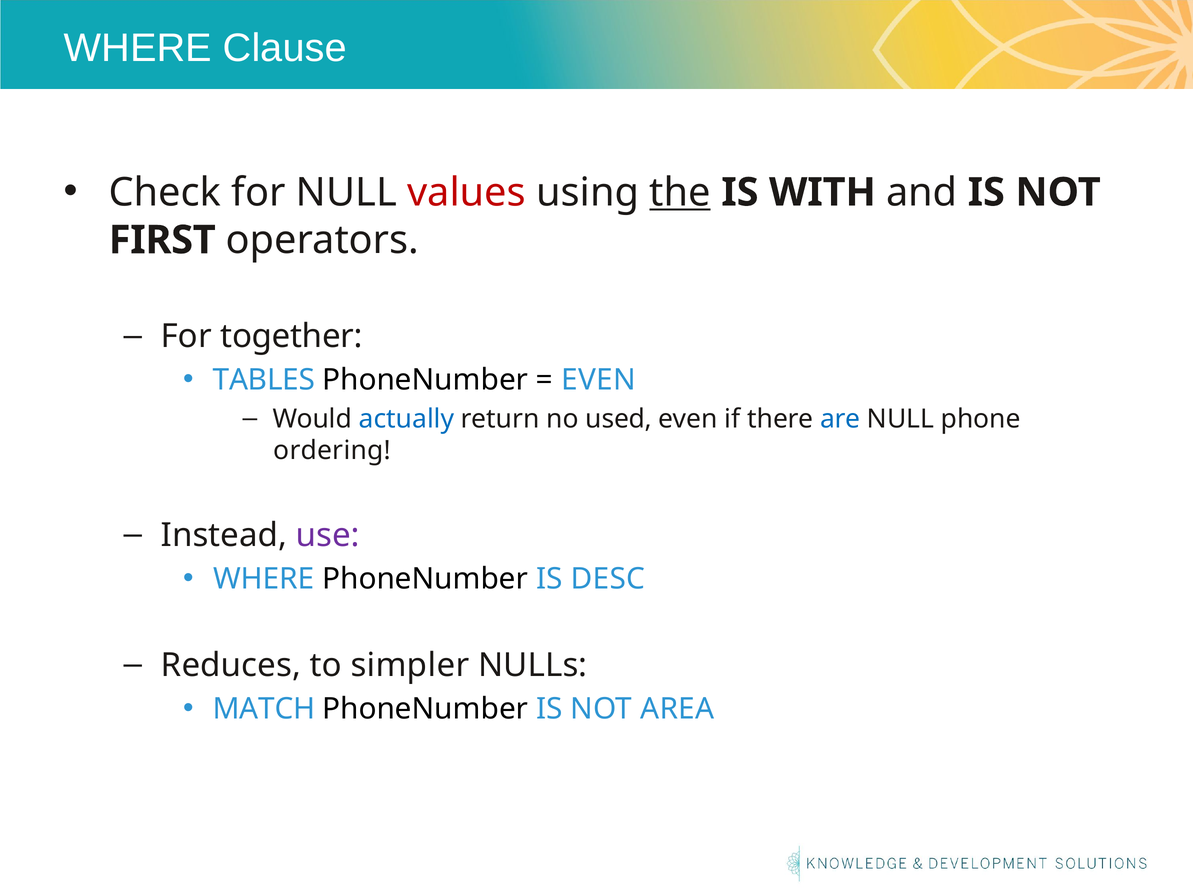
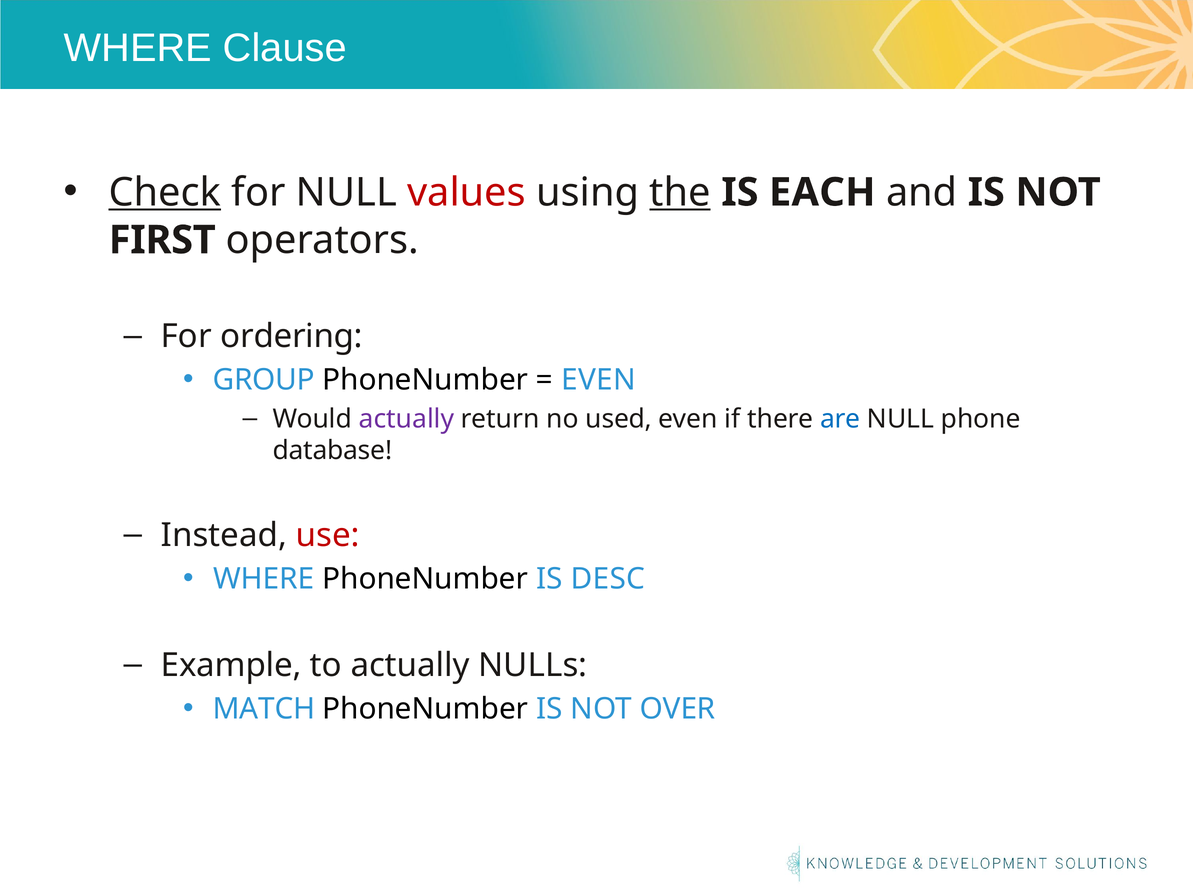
Check underline: none -> present (165, 192)
WITH: WITH -> EACH (822, 192)
together: together -> ordering (292, 336)
TABLES: TABLES -> GROUP (264, 380)
actually colour: blue -> purple (407, 419)
ordering: ordering -> database (332, 451)
use colour: purple -> red (328, 535)
Reduces: Reduces -> Example (231, 665)
to simpler: simpler -> actually (410, 665)
AREA: AREA -> OVER (678, 709)
